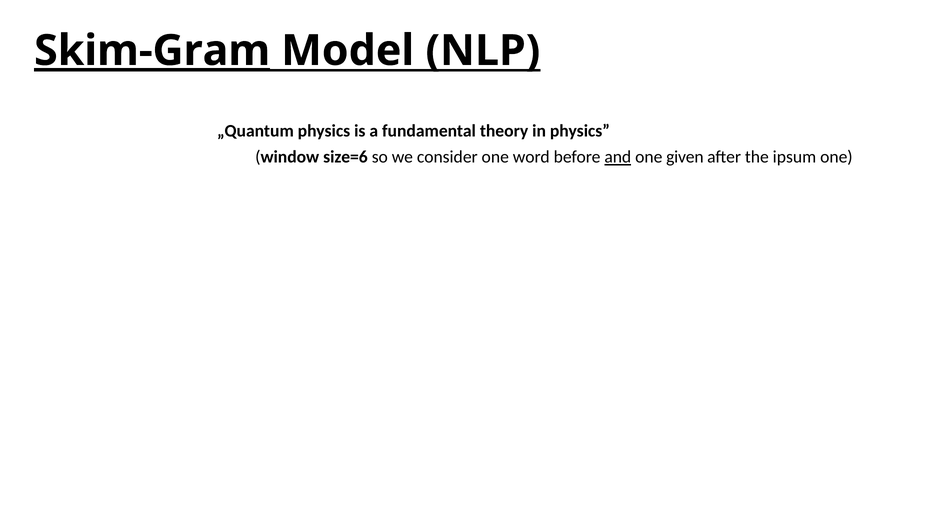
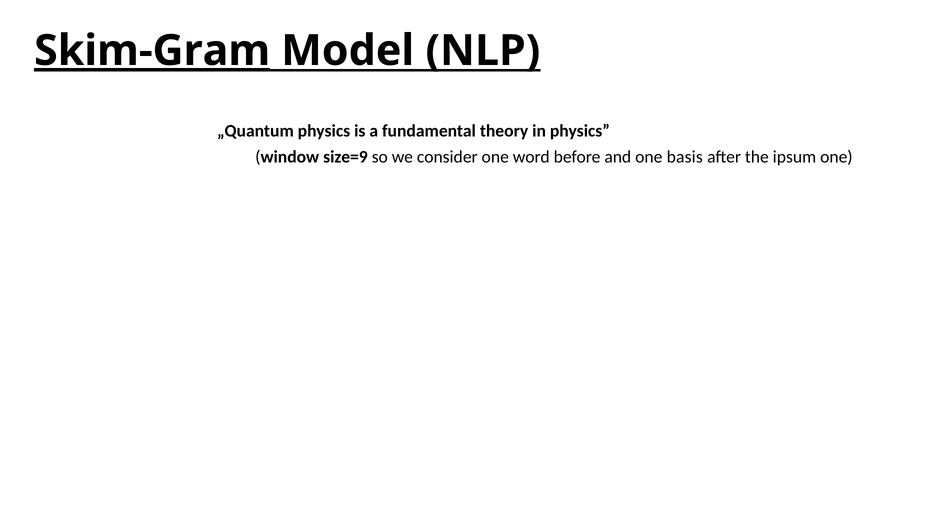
size=6: size=6 -> size=9 (345, 157)
and underline: present -> none (618, 157)
given: given -> basis (685, 157)
